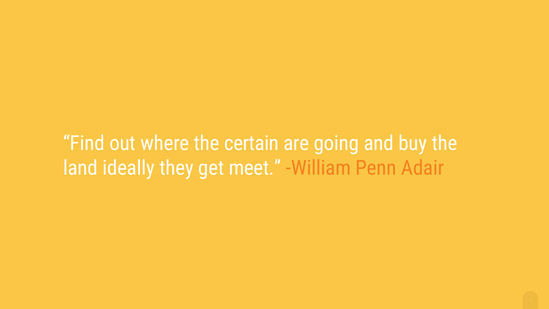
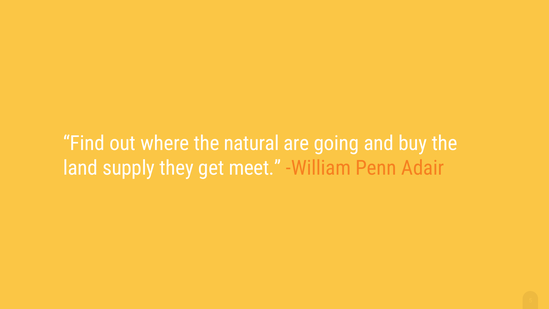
certain: certain -> natural (252, 143)
ideally: ideally -> supply (129, 168)
